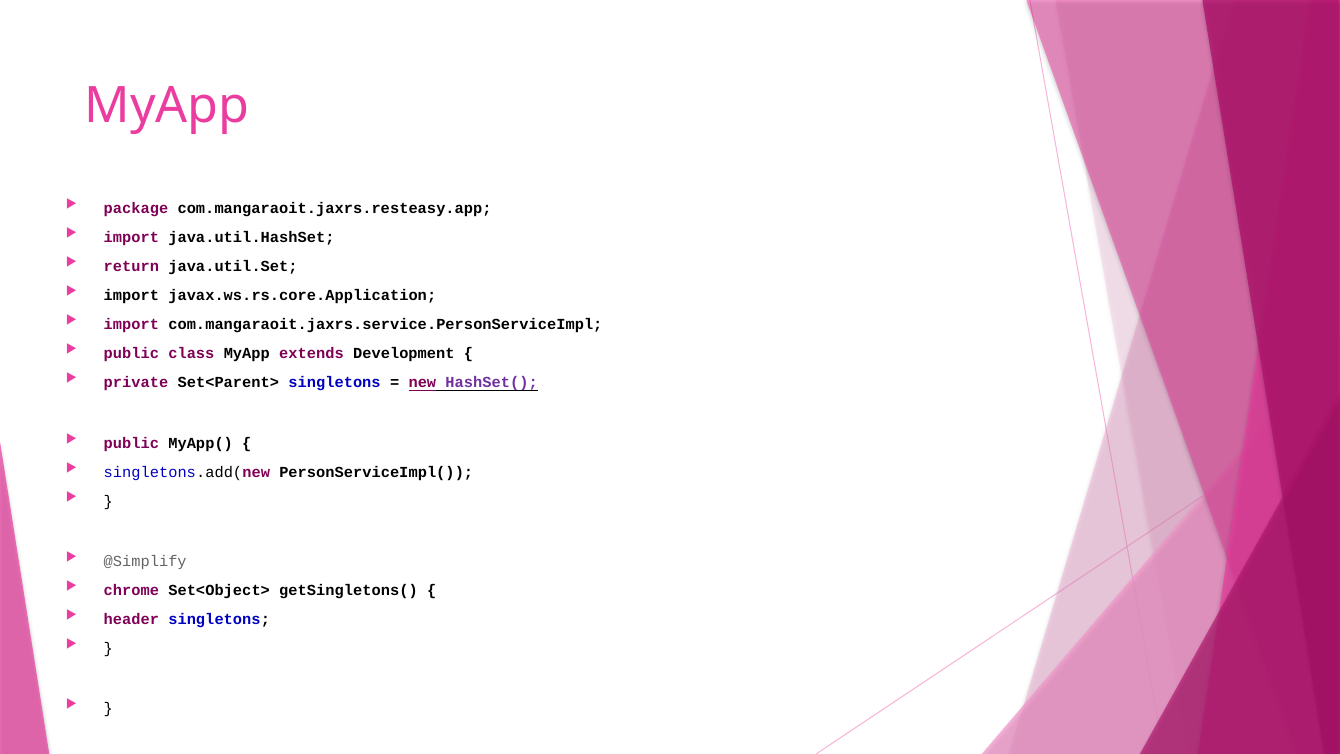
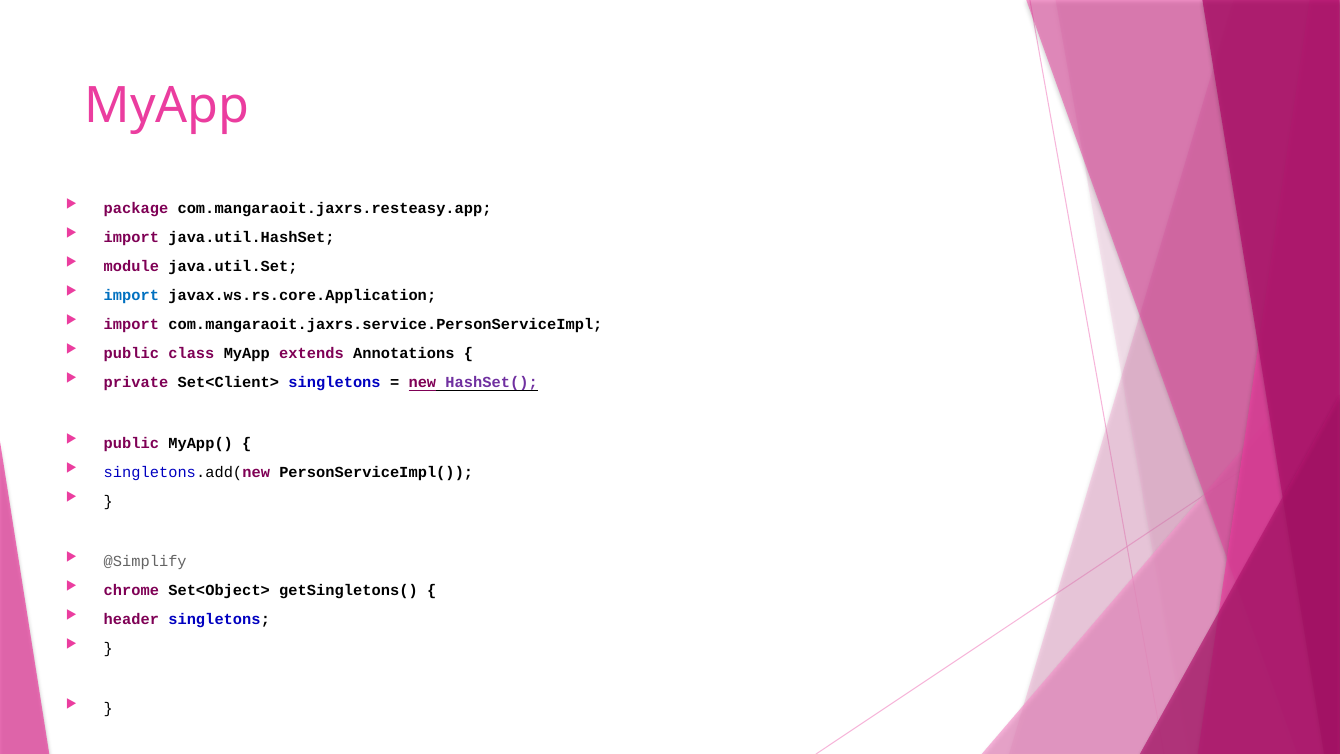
return: return -> module (131, 266)
import colour: black -> blue (131, 295)
Development: Development -> Annotations (404, 354)
Set<Parent>: Set<Parent> -> Set<Client> (228, 383)
